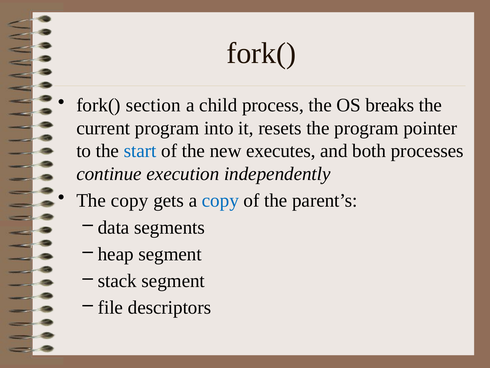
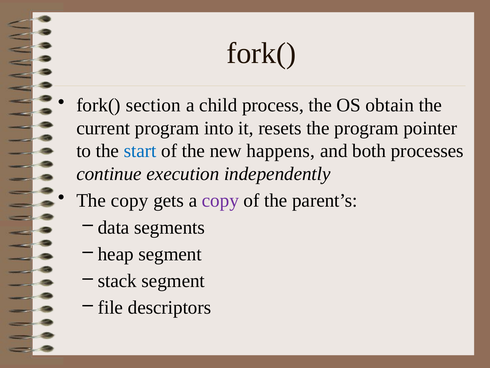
breaks: breaks -> obtain (390, 105)
executes: executes -> happens (281, 151)
copy colour: blue -> purple (220, 200)
